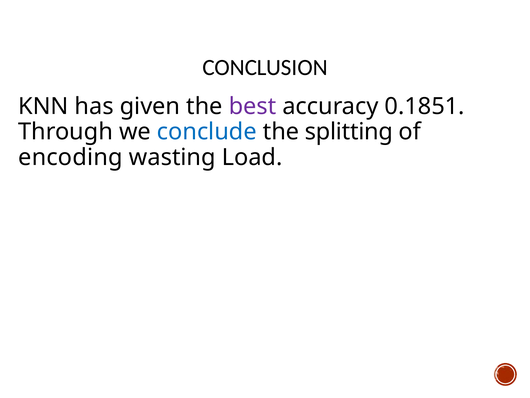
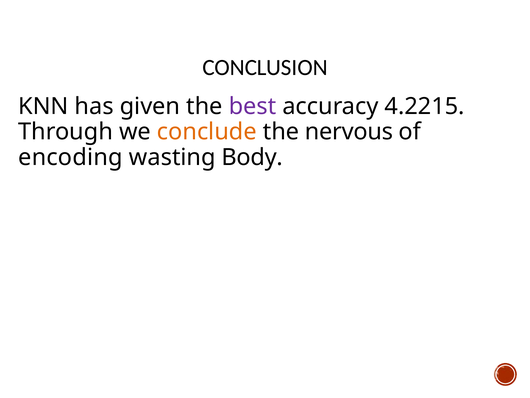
0.1851: 0.1851 -> 4.2215 (425, 106)
conclude colour: blue -> orange (207, 132)
splitting: splitting -> nervous (349, 132)
Load: Load -> Body (252, 157)
